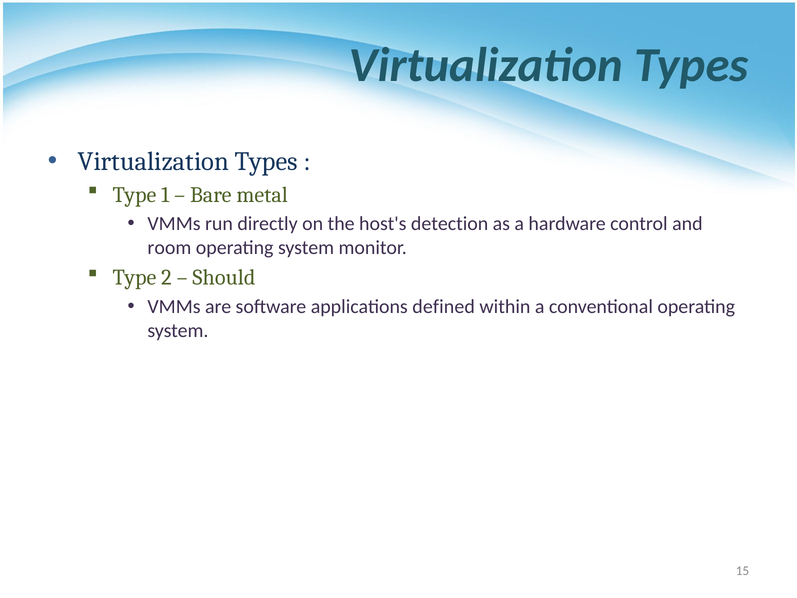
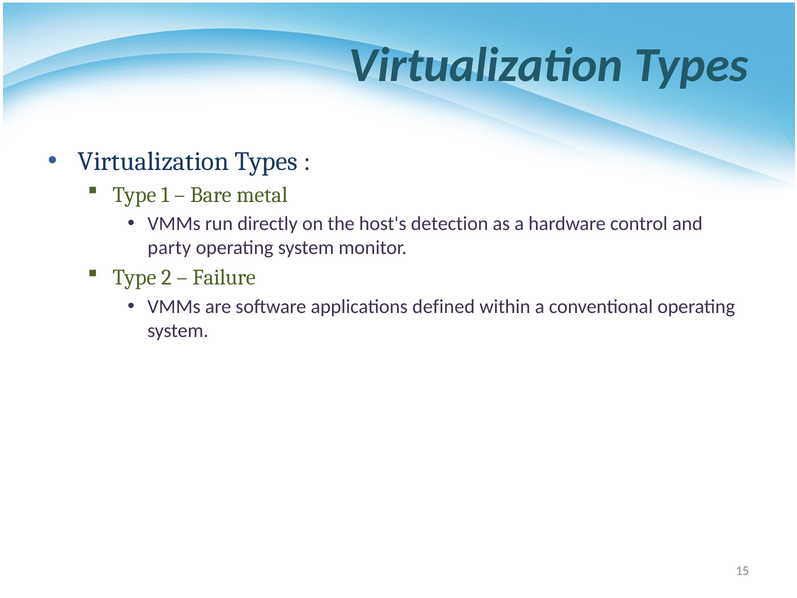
room: room -> party (169, 248)
Should: Should -> Failure (224, 277)
